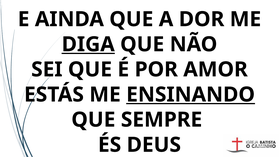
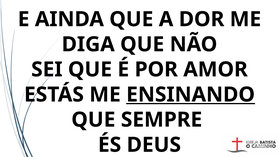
DIGA underline: present -> none (88, 44)
